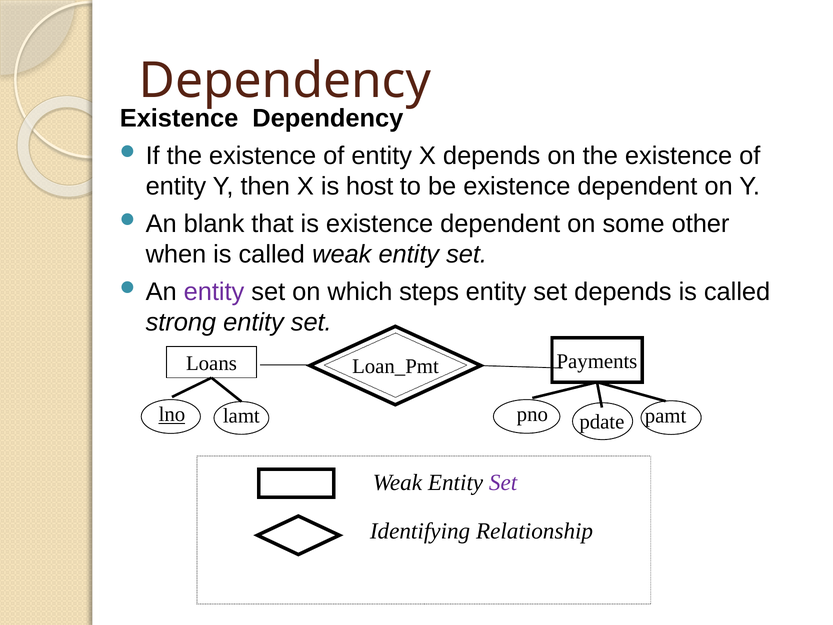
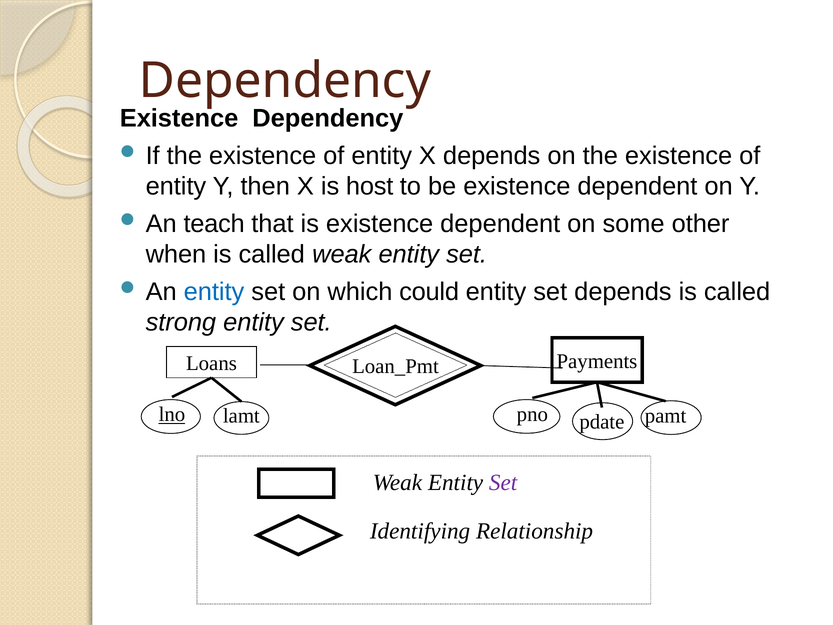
blank: blank -> teach (214, 224)
entity colour: purple -> blue (214, 292)
steps: steps -> could (429, 292)
